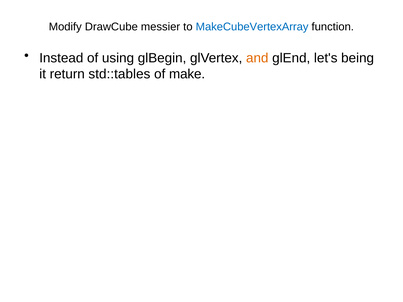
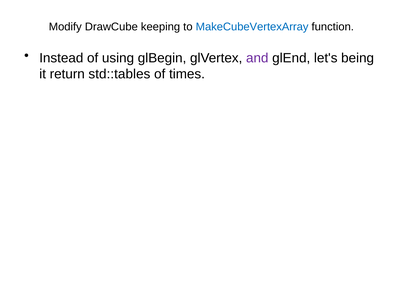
messier: messier -> keeping (161, 27)
and colour: orange -> purple (257, 58)
make: make -> times (187, 74)
